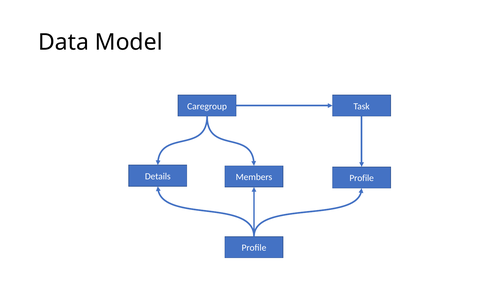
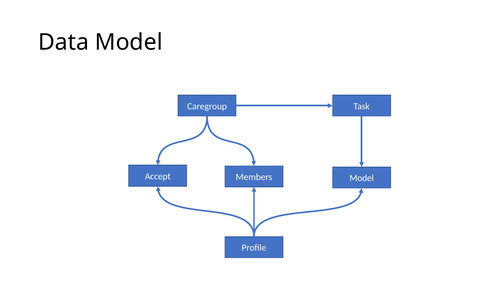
Details: Details -> Accept (158, 176)
Profile: Profile -> Model (362, 178)
